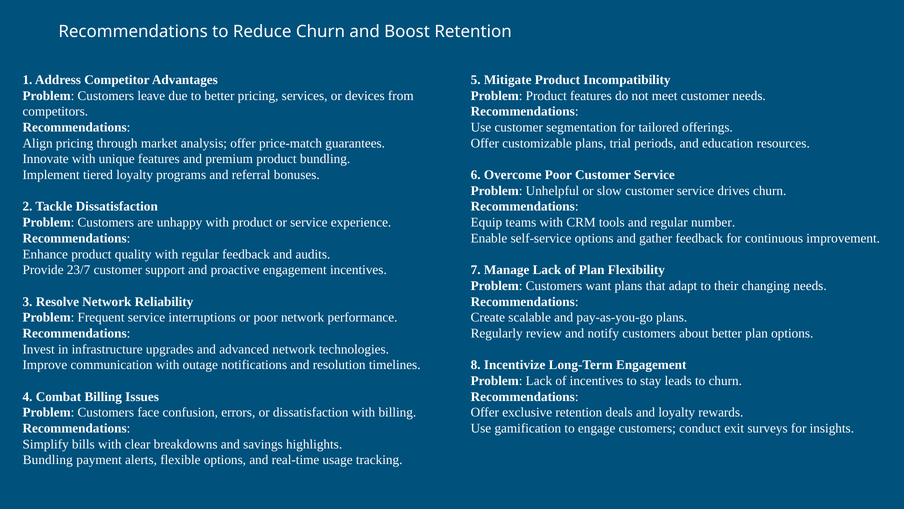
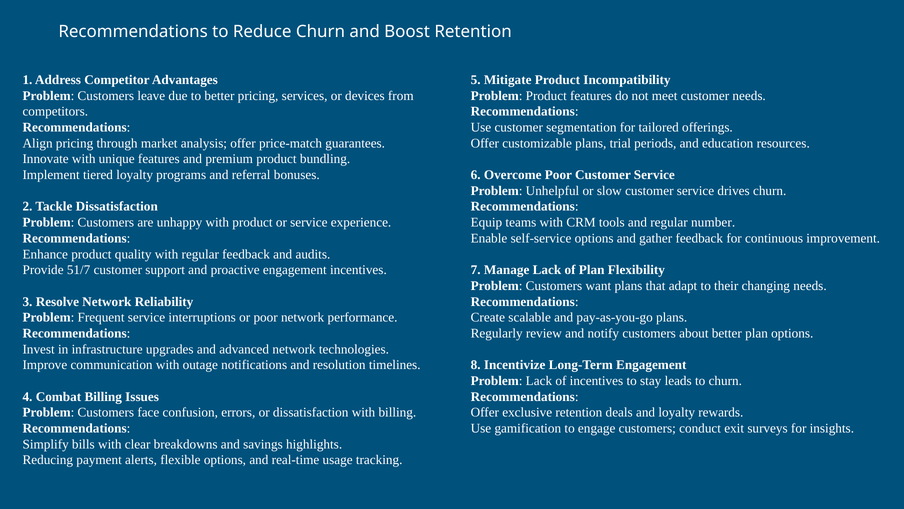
23/7: 23/7 -> 51/7 (79, 270)
Bundling: Bundling -> Reducing (48, 460)
